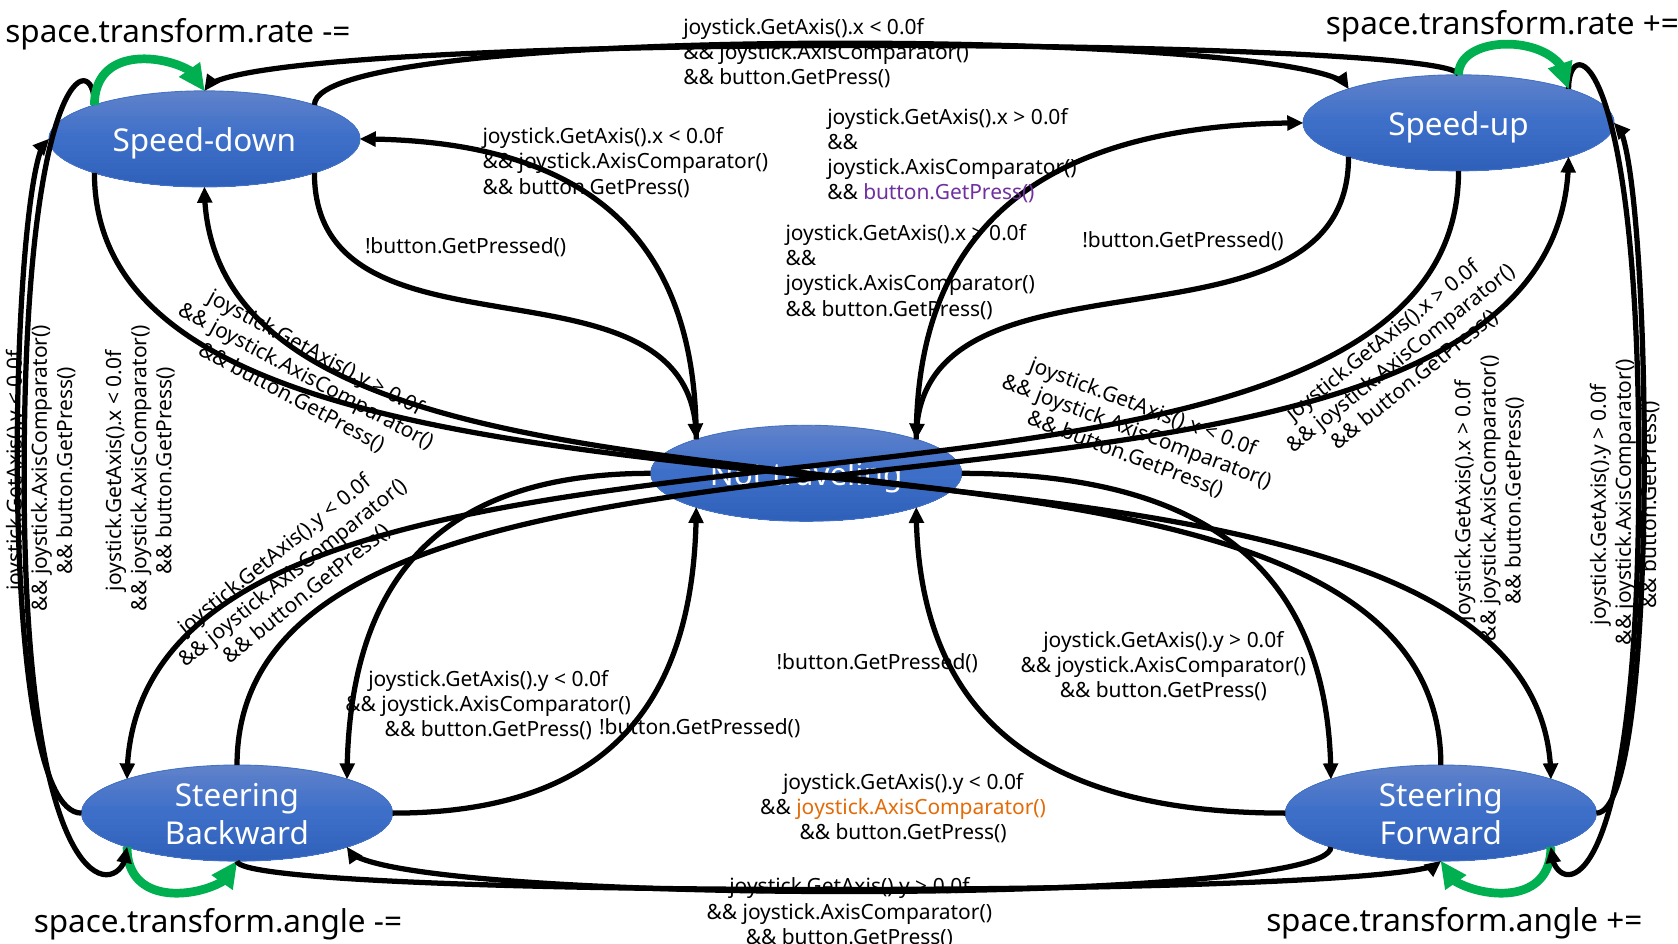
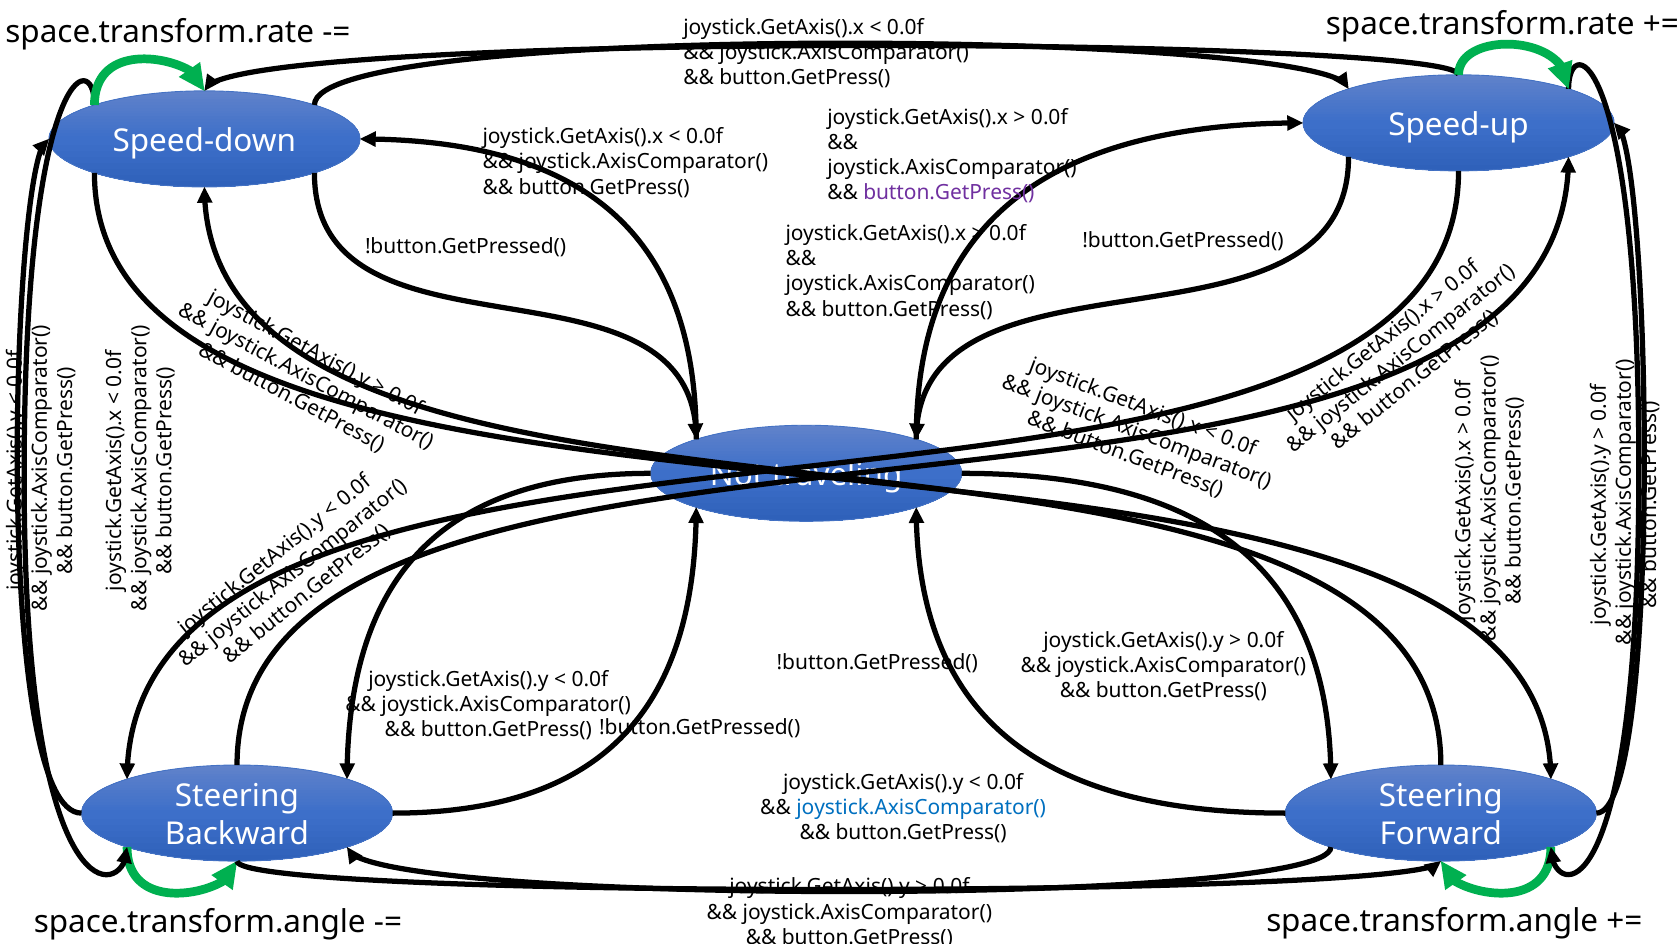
joystick.AxisComparator( colour: orange -> blue (921, 808)
